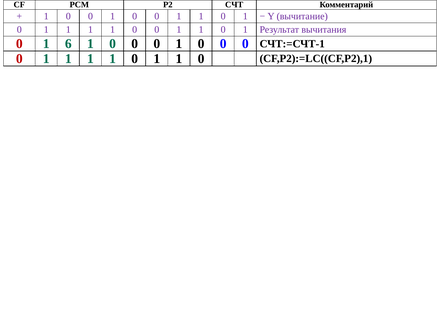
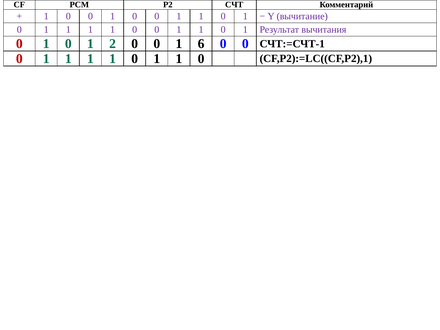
6: 6 -> 0 (68, 44)
0: 0 -> 2 (113, 44)
0: 0 -> 6 (201, 44)
